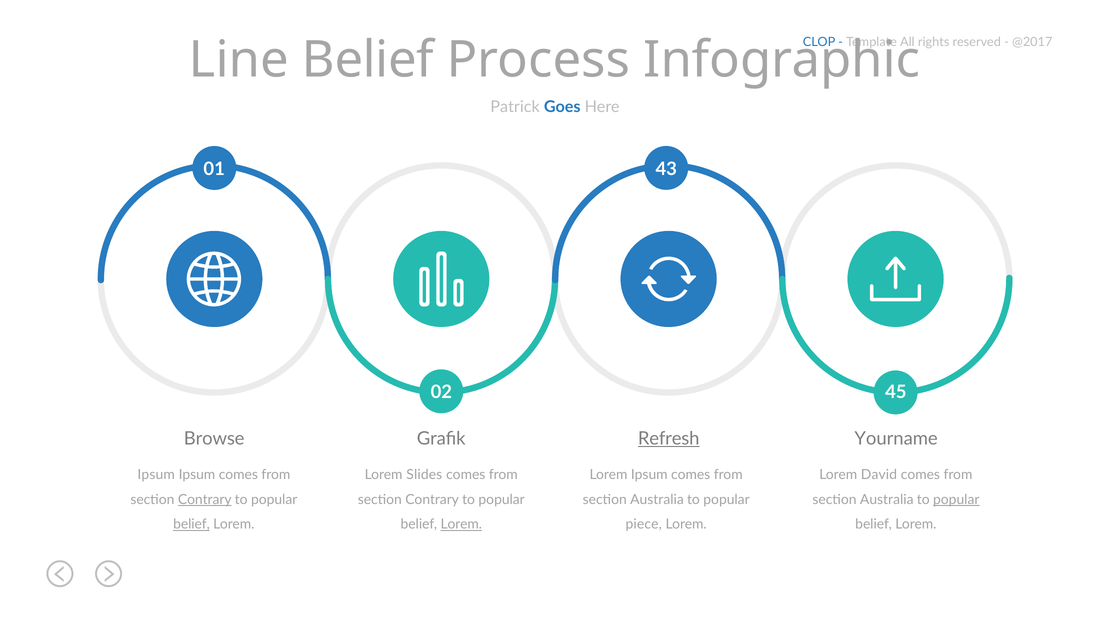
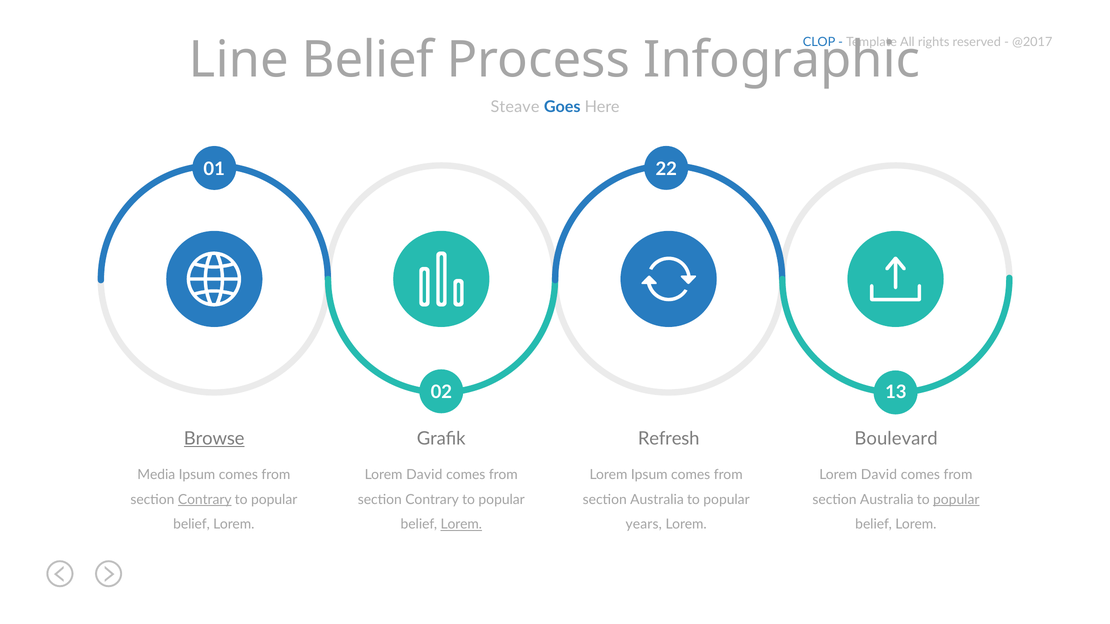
Patrick: Patrick -> Steave (515, 107)
43: 43 -> 22 (666, 169)
45: 45 -> 13 (896, 392)
Browse underline: none -> present (214, 439)
Refresh underline: present -> none (669, 439)
Yourname: Yourname -> Boulevard (896, 439)
Ipsum: Ipsum -> Media (156, 475)
Slides: Slides -> David (424, 475)
belief underline: present -> none (191, 525)
piece: piece -> years (644, 525)
